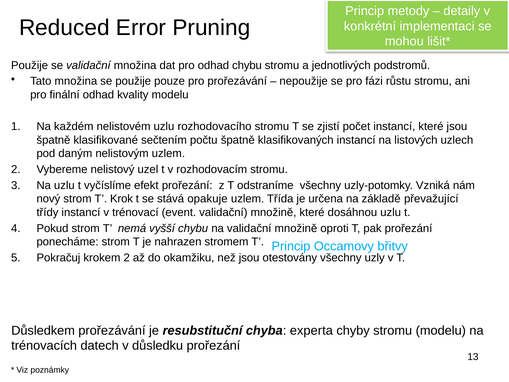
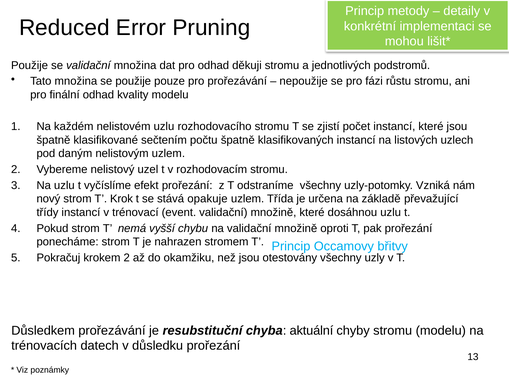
odhad chybu: chybu -> děkuji (247, 65)
experta: experta -> aktuální (311, 330)
